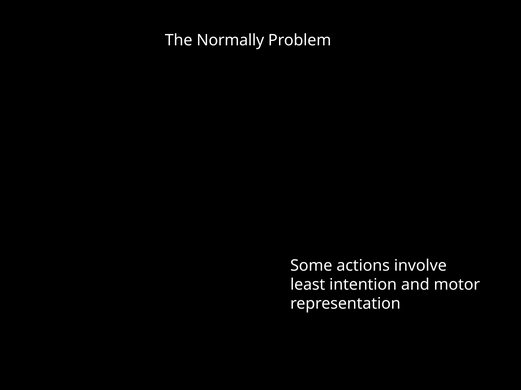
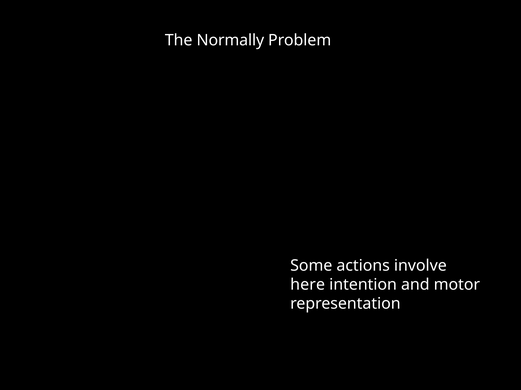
least: least -> here (308, 285)
